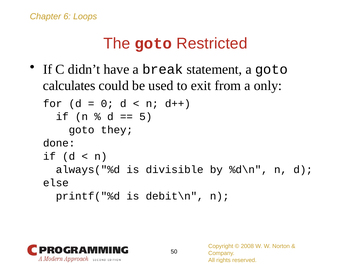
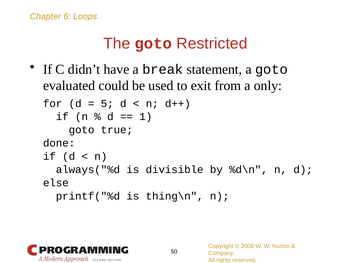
calculates: calculates -> evaluated (69, 86)
0: 0 -> 5 (107, 104)
5: 5 -> 1 (146, 117)
they: they -> true (117, 130)
debit\n: debit\n -> thing\n (175, 196)
